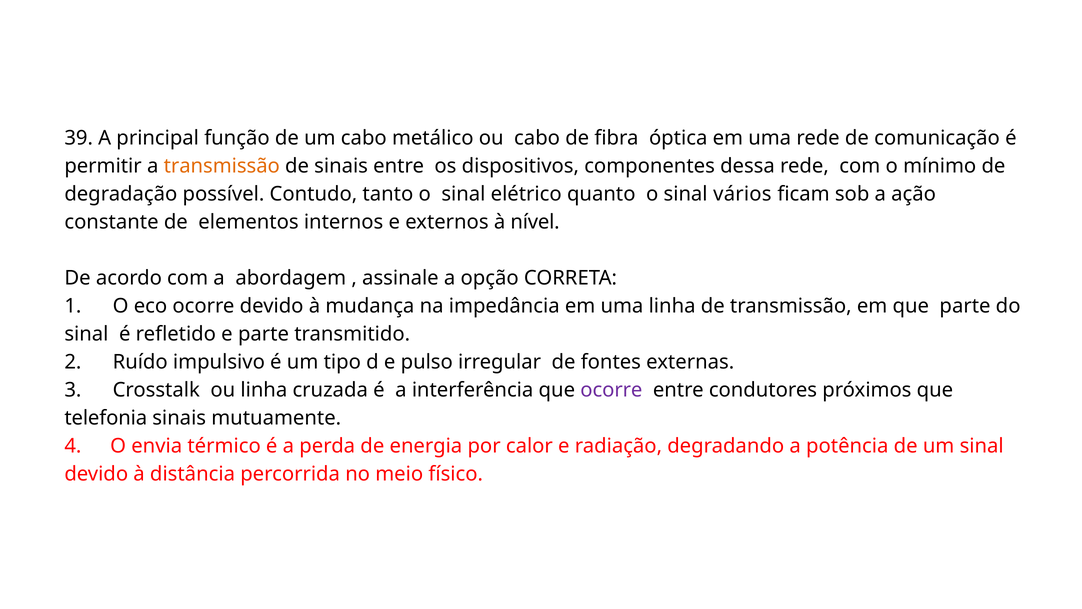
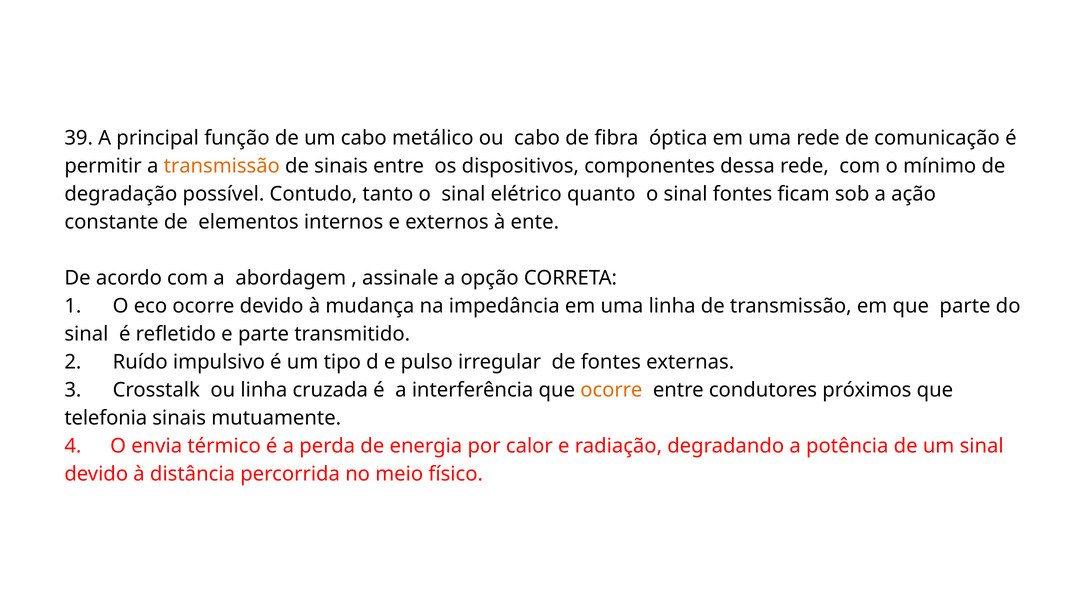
sinal vários: vários -> fontes (743, 194)
nível: nível -> ente (535, 222)
ocorre colour: purple -> orange (611, 390)
